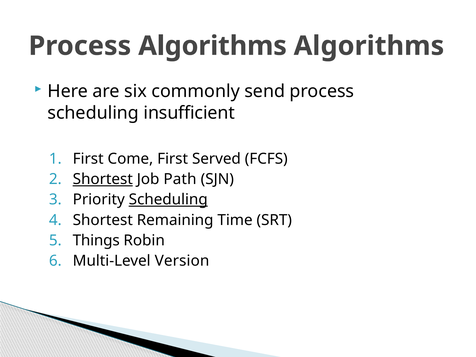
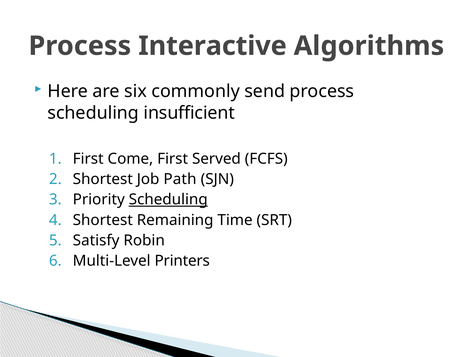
Process Algorithms: Algorithms -> Interactive (212, 46)
Shortest underline: present -> none (103, 179)
Things: Things -> Satisfy (96, 240)
Version: Version -> Printers (182, 261)
